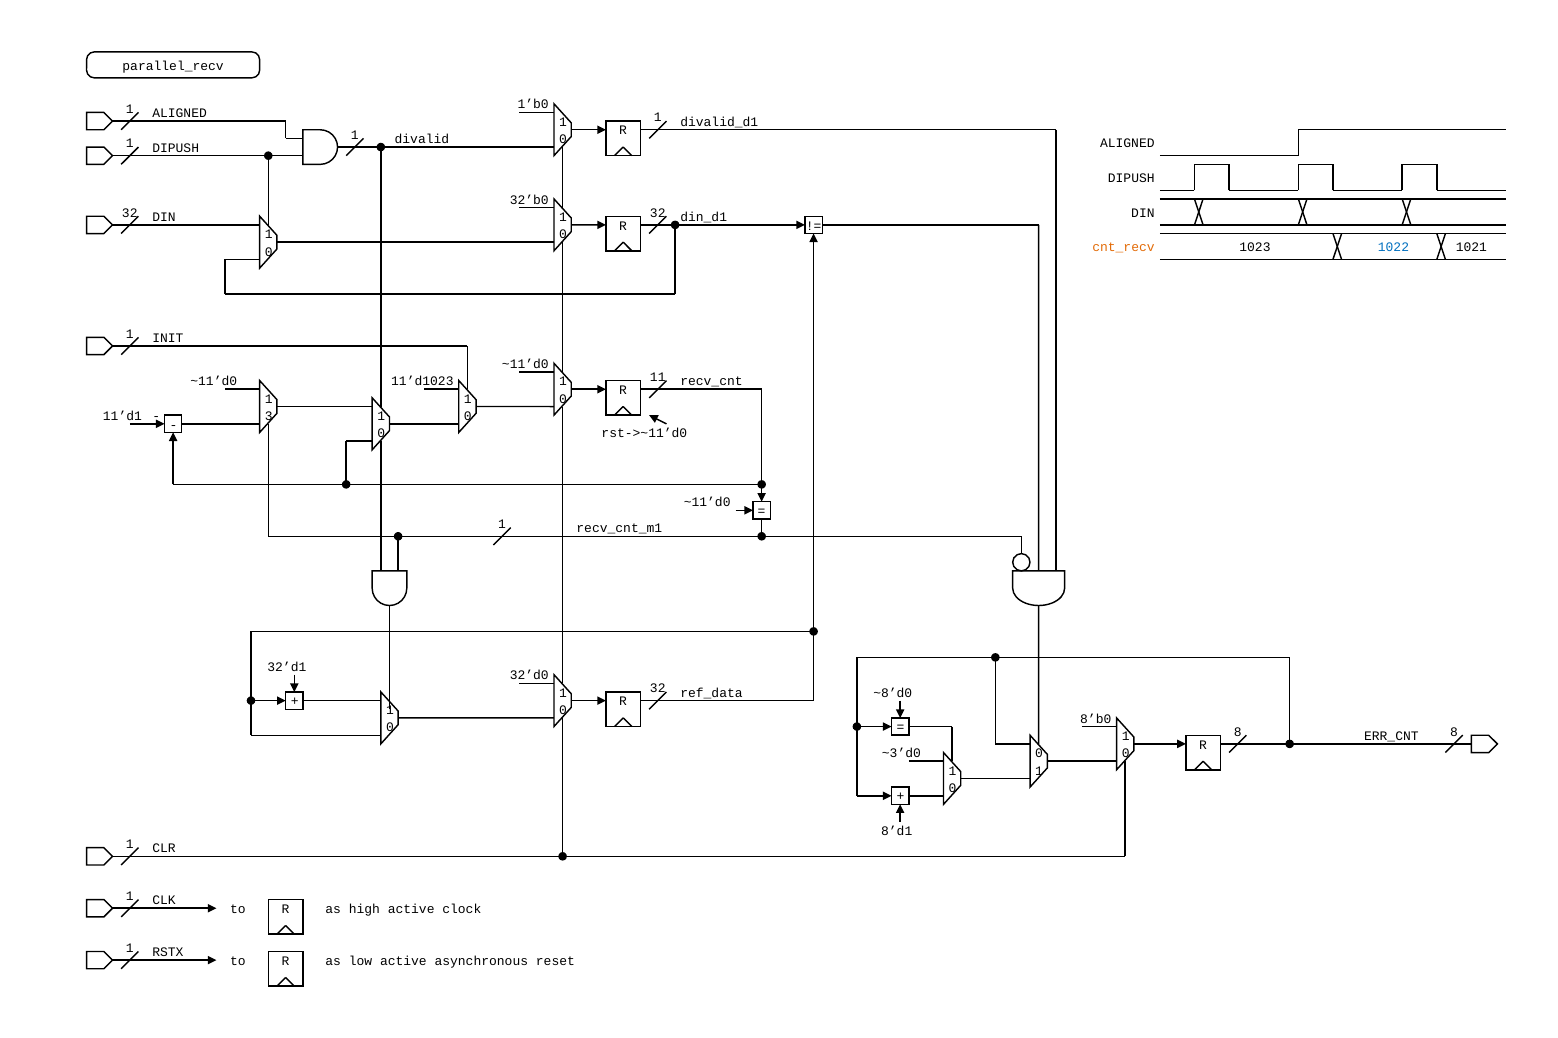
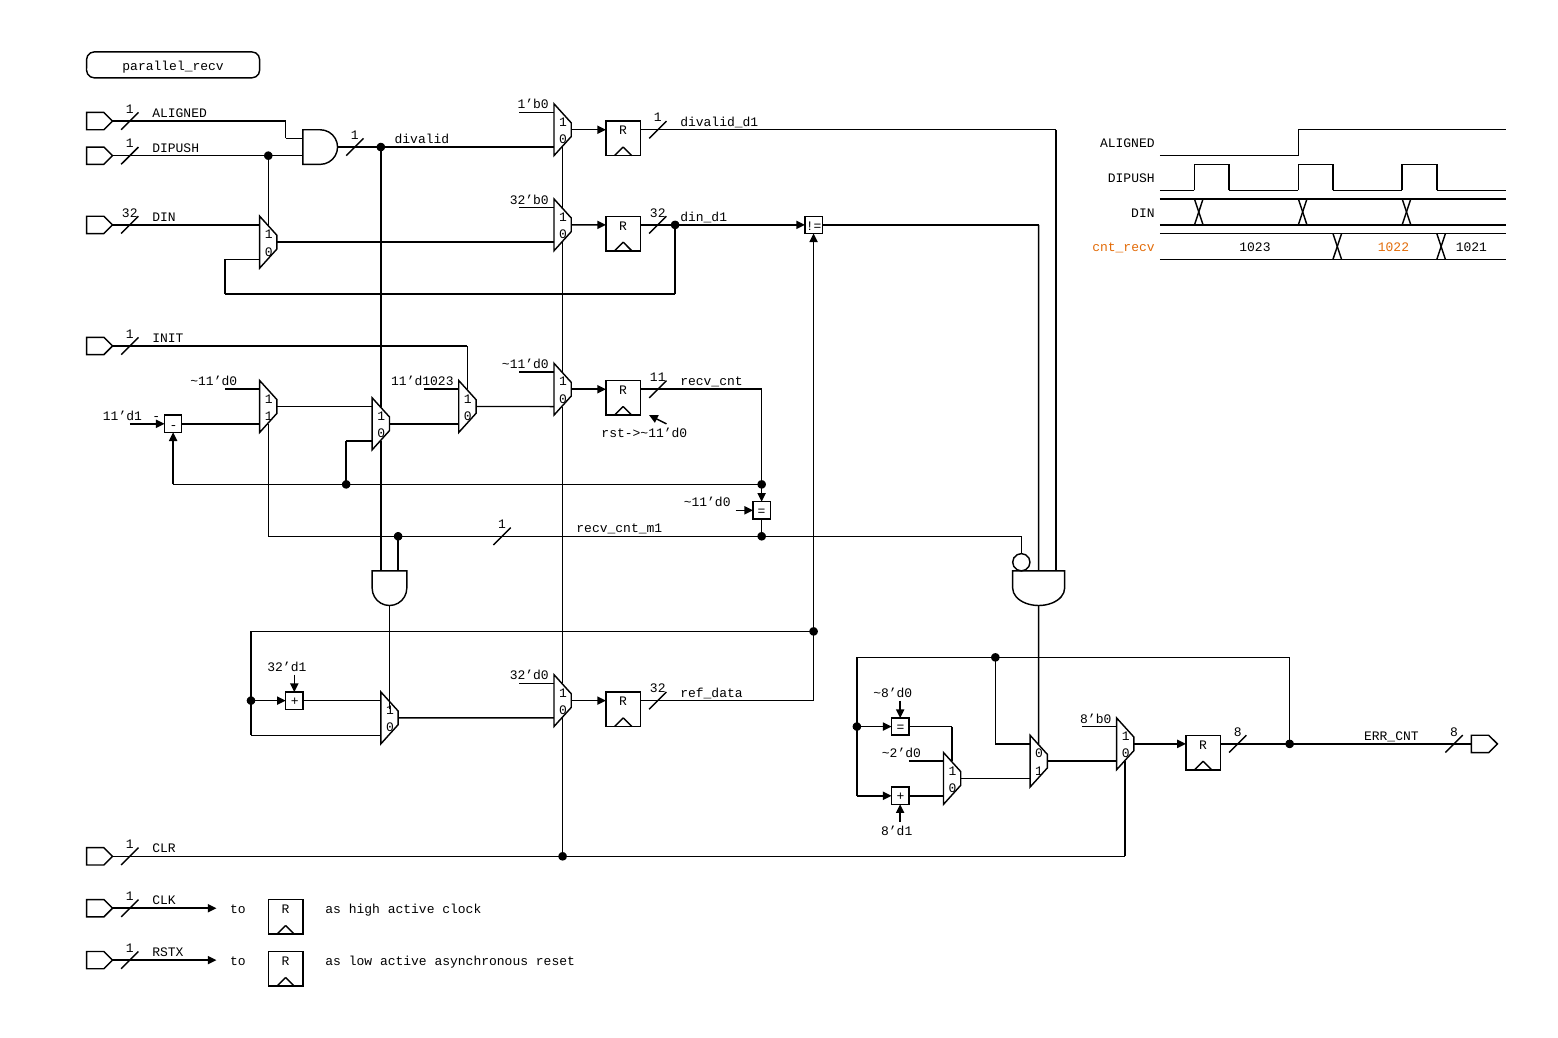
1022 colour: blue -> orange (1393, 248)
11’d1 3: 3 -> 1 (269, 416)
~3’d0: ~3’d0 -> ~2’d0 (901, 754)
